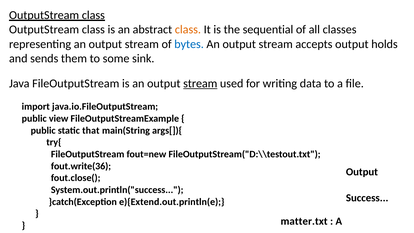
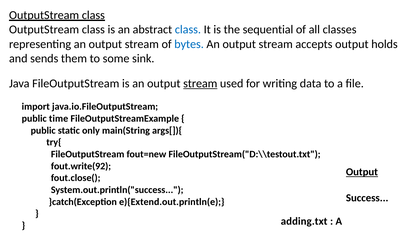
class colour: orange -> blue (188, 30)
view: view -> time (59, 118)
that: that -> only (91, 130)
fout.write(36: fout.write(36 -> fout.write(92 (81, 166)
Output underline: none -> present (362, 172)
matter.txt: matter.txt -> adding.txt (304, 221)
